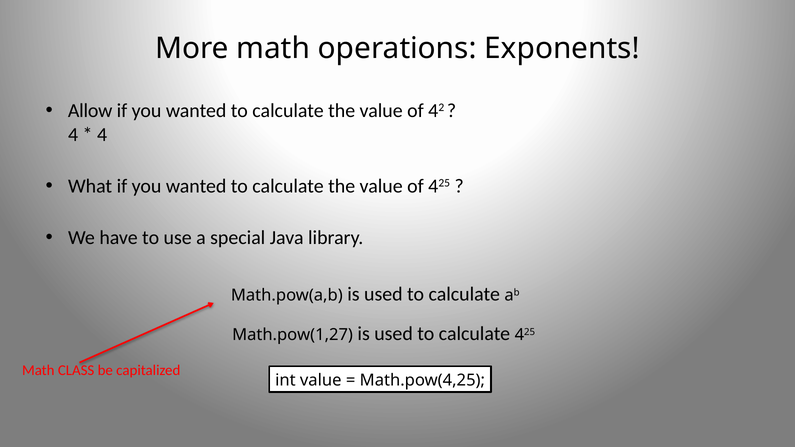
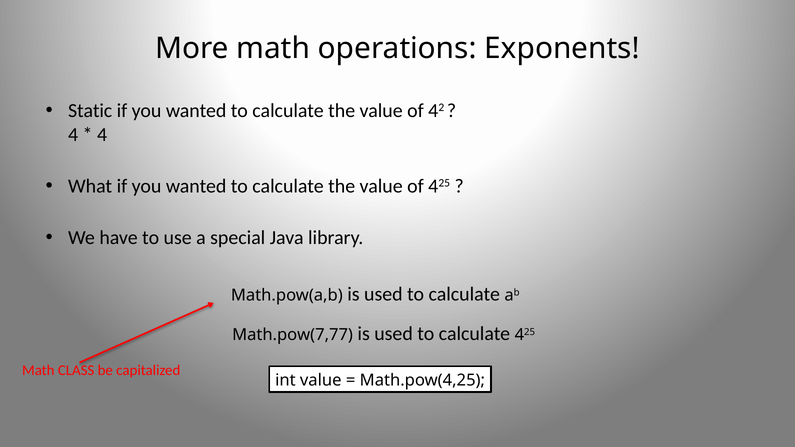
Allow: Allow -> Static (90, 111)
Math.pow(1,27: Math.pow(1,27 -> Math.pow(7,77 (293, 335)
